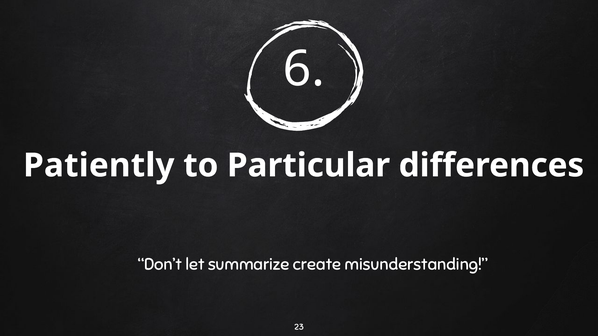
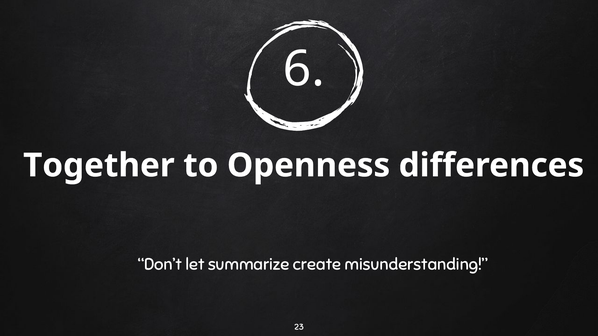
Patiently: Patiently -> Together (99, 166)
Particular: Particular -> Openness (309, 166)
